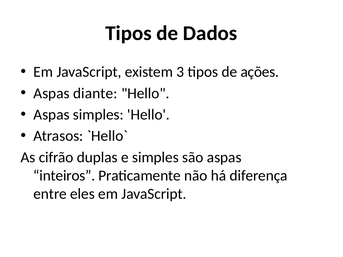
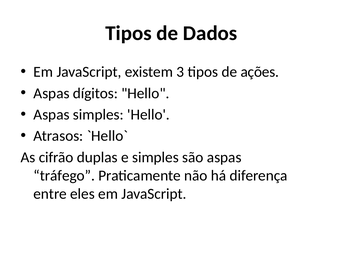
diante: diante -> dígitos (95, 93)
inteiros: inteiros -> tráfego (64, 176)
